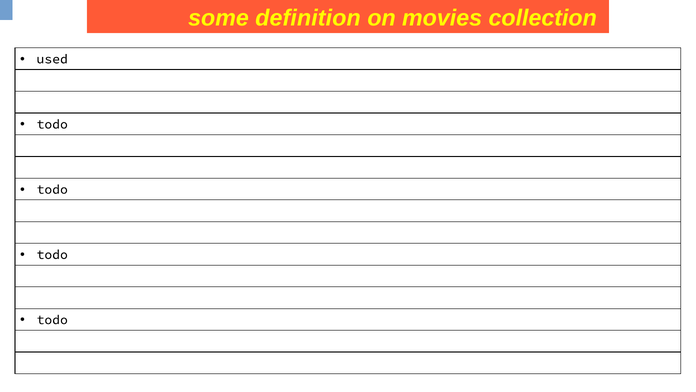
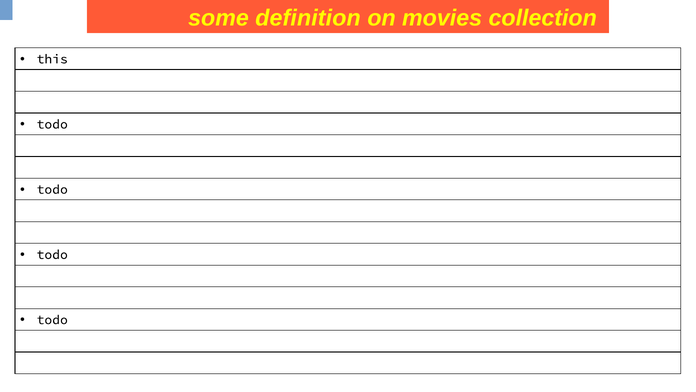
used: used -> this (52, 59)
